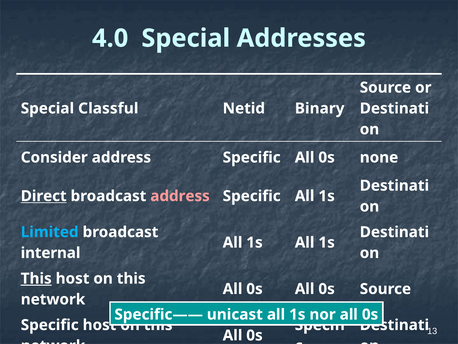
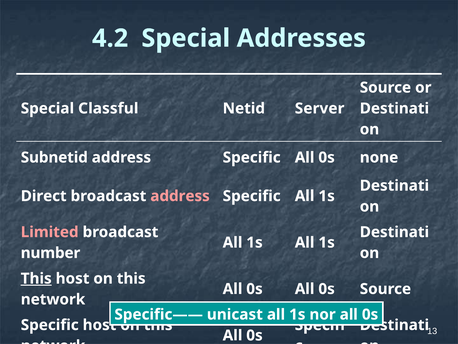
4.0: 4.0 -> 4.2 (110, 38)
Binary: Binary -> Server (320, 108)
Consider: Consider -> Subnetid (54, 157)
Direct underline: present -> none (44, 196)
Limited colour: light blue -> pink (50, 232)
internal: internal -> number (50, 253)
